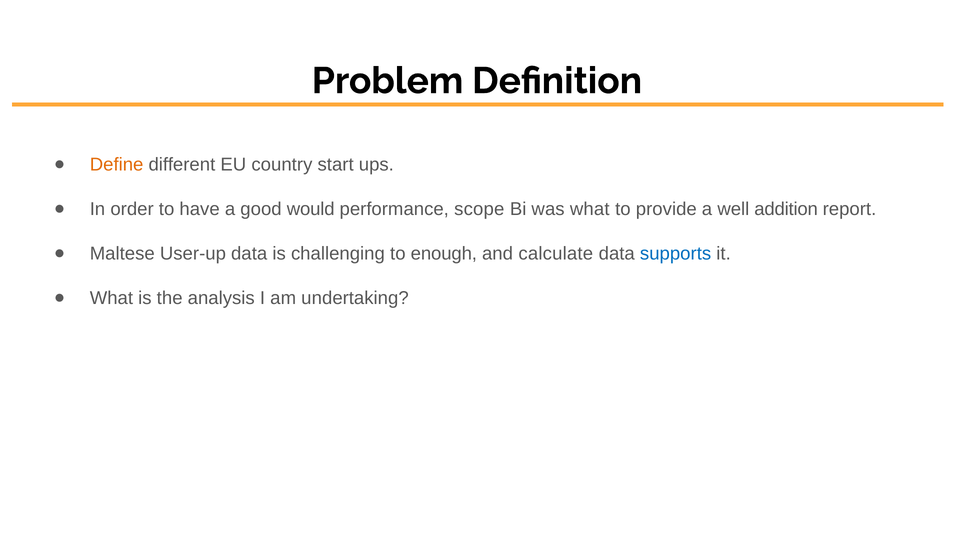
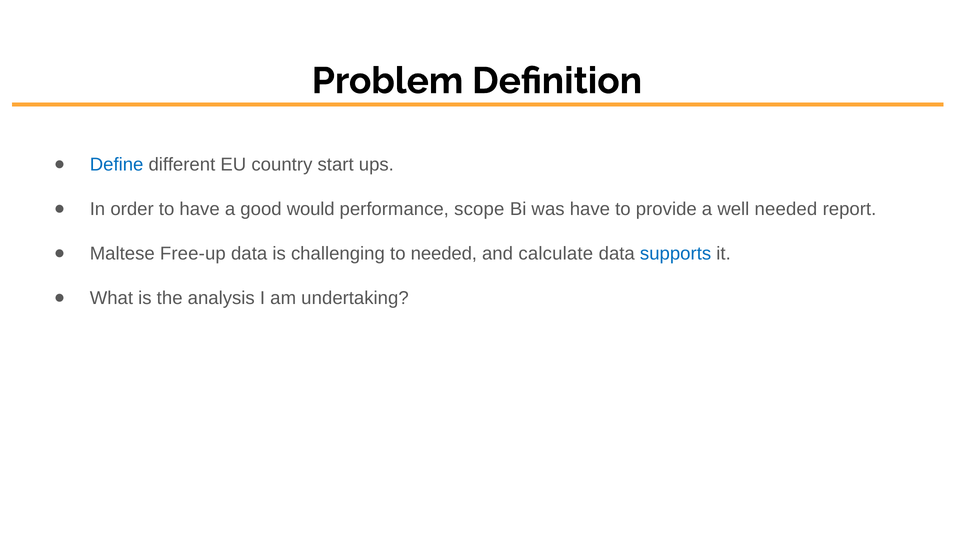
Define colour: orange -> blue (117, 164)
was what: what -> have (590, 209)
well addition: addition -> needed (786, 209)
User-up: User-up -> Free-up (193, 254)
to enough: enough -> needed (444, 254)
